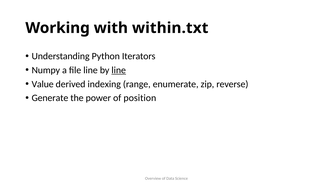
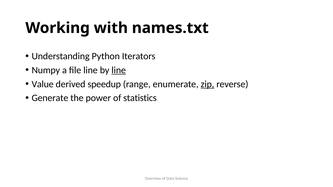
within.txt: within.txt -> names.txt (170, 28)
indexing: indexing -> speedup (104, 84)
zip underline: none -> present (207, 84)
position: position -> statistics (140, 98)
